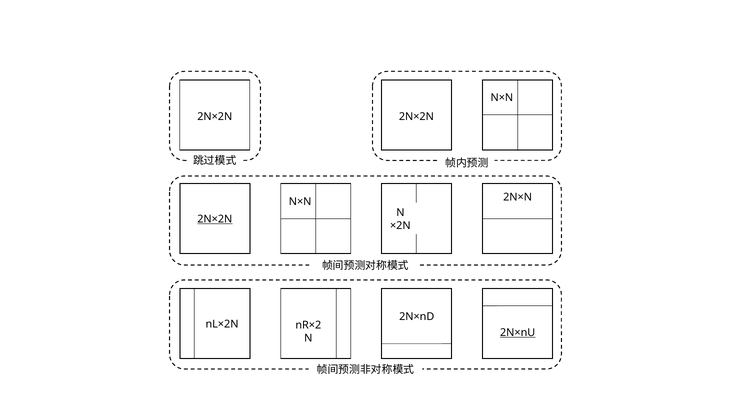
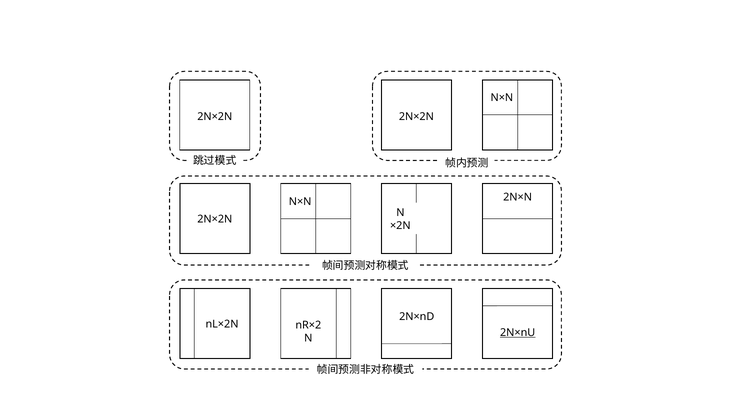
2N×2N underline: present -> none (215, 219)
